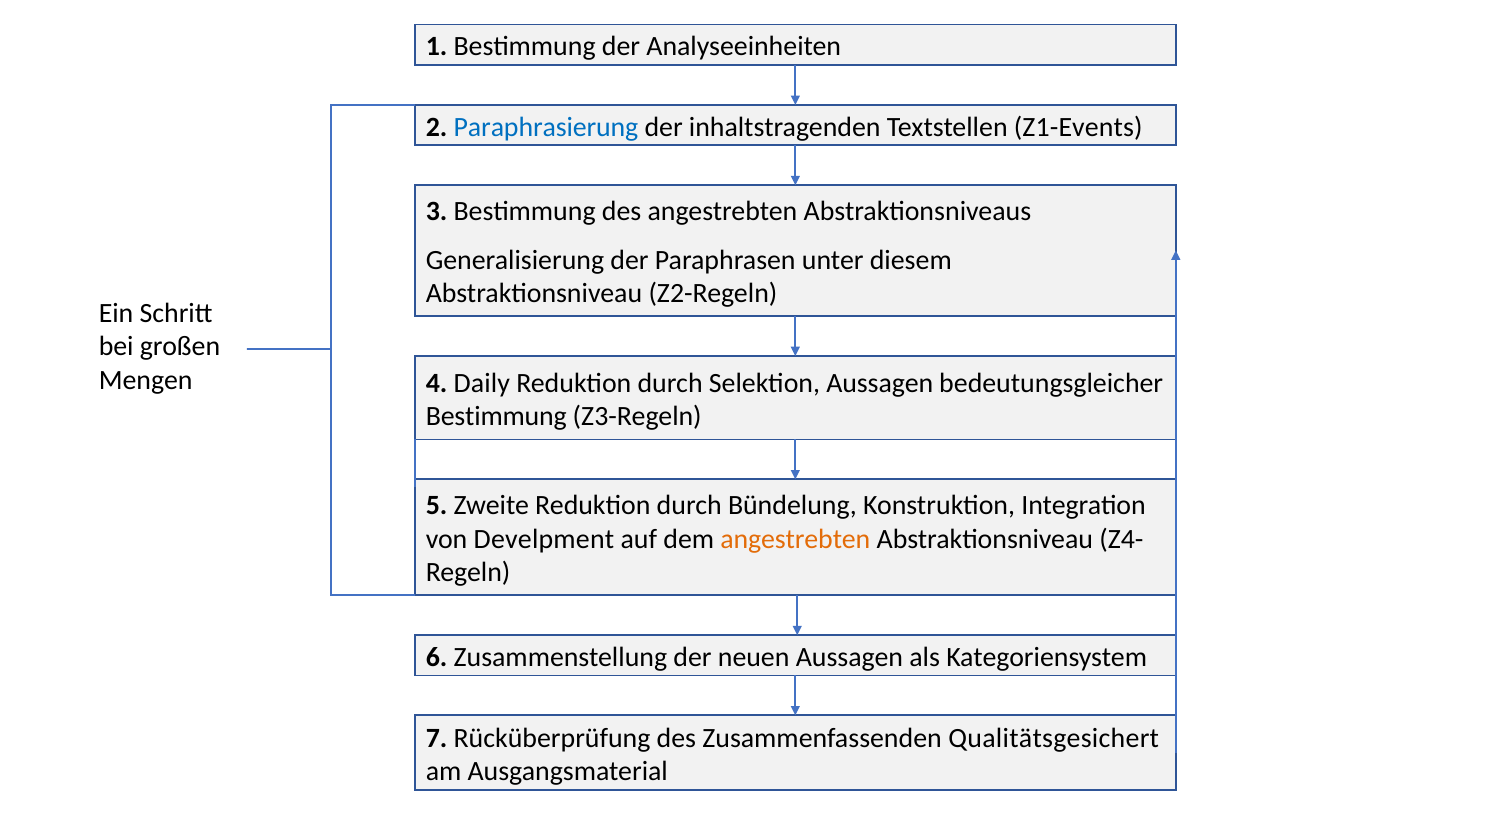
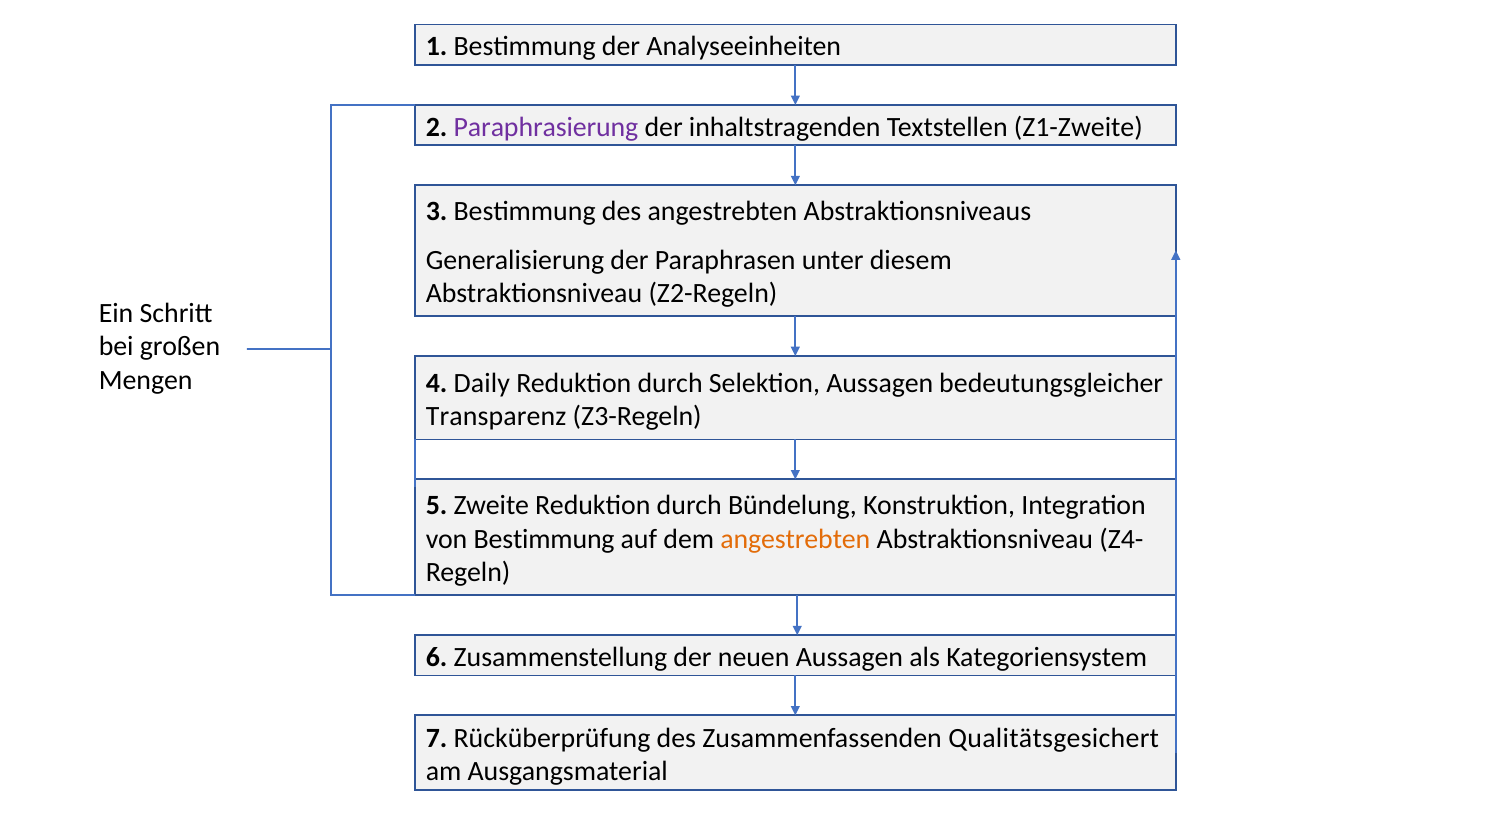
Paraphrasierung colour: blue -> purple (546, 127)
Z1-Events: Z1-Events -> Z1-Zweite (1078, 127)
Bestimmung: Bestimmung -> Transparenz (496, 416)
von Develpment: Develpment -> Bestimmung (544, 539)
